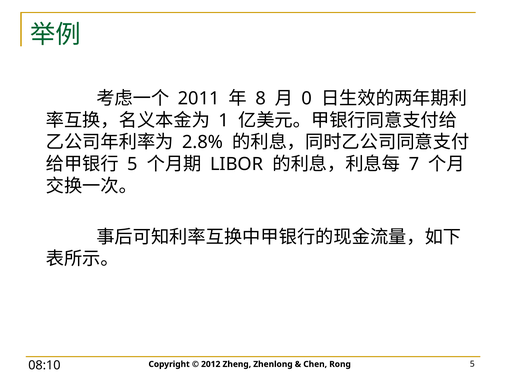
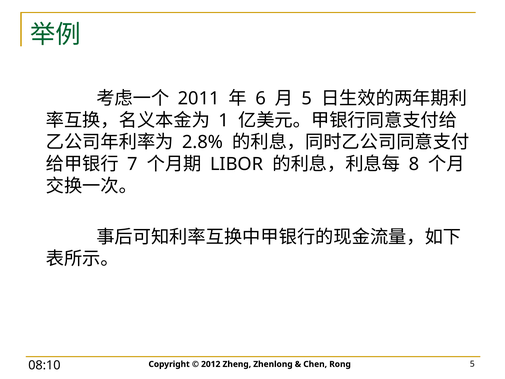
8: 8 -> 6 (261, 98)
0: 0 -> 5 (307, 98)
5: 5 -> 7 (133, 164)
7: 7 -> 8 (414, 164)
